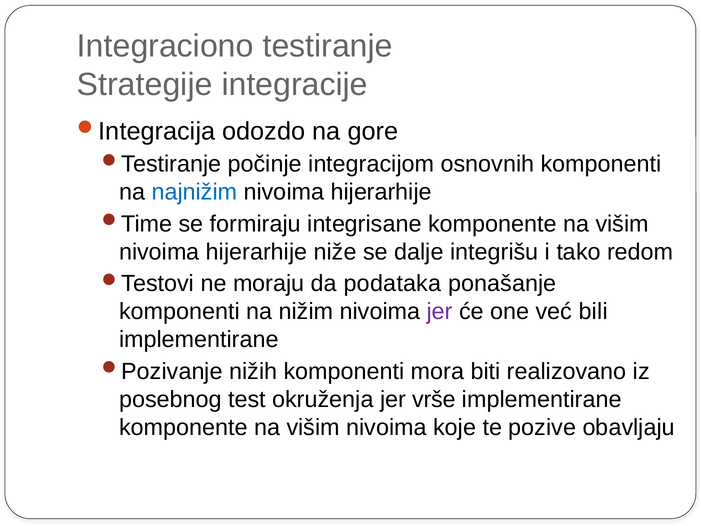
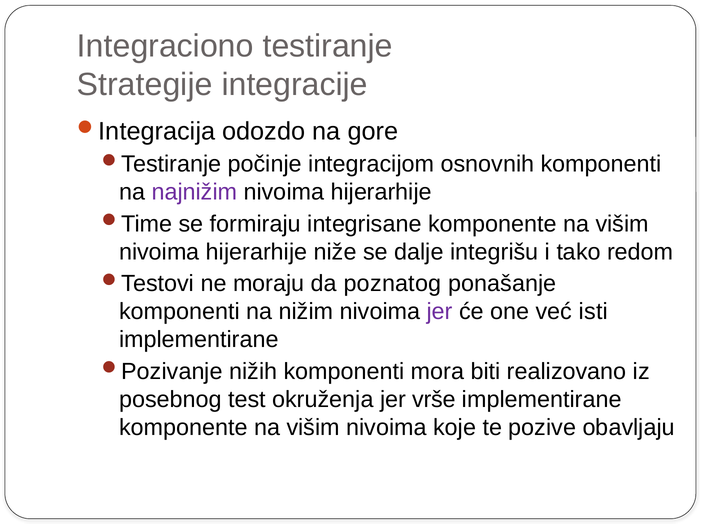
najnižim colour: blue -> purple (194, 192)
podataka: podataka -> poznatog (393, 283)
bili: bili -> isti (593, 312)
